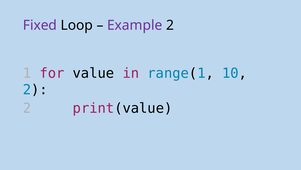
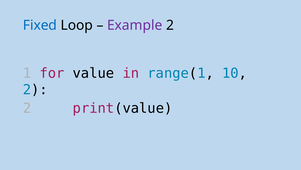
Fixed colour: purple -> blue (40, 25)
